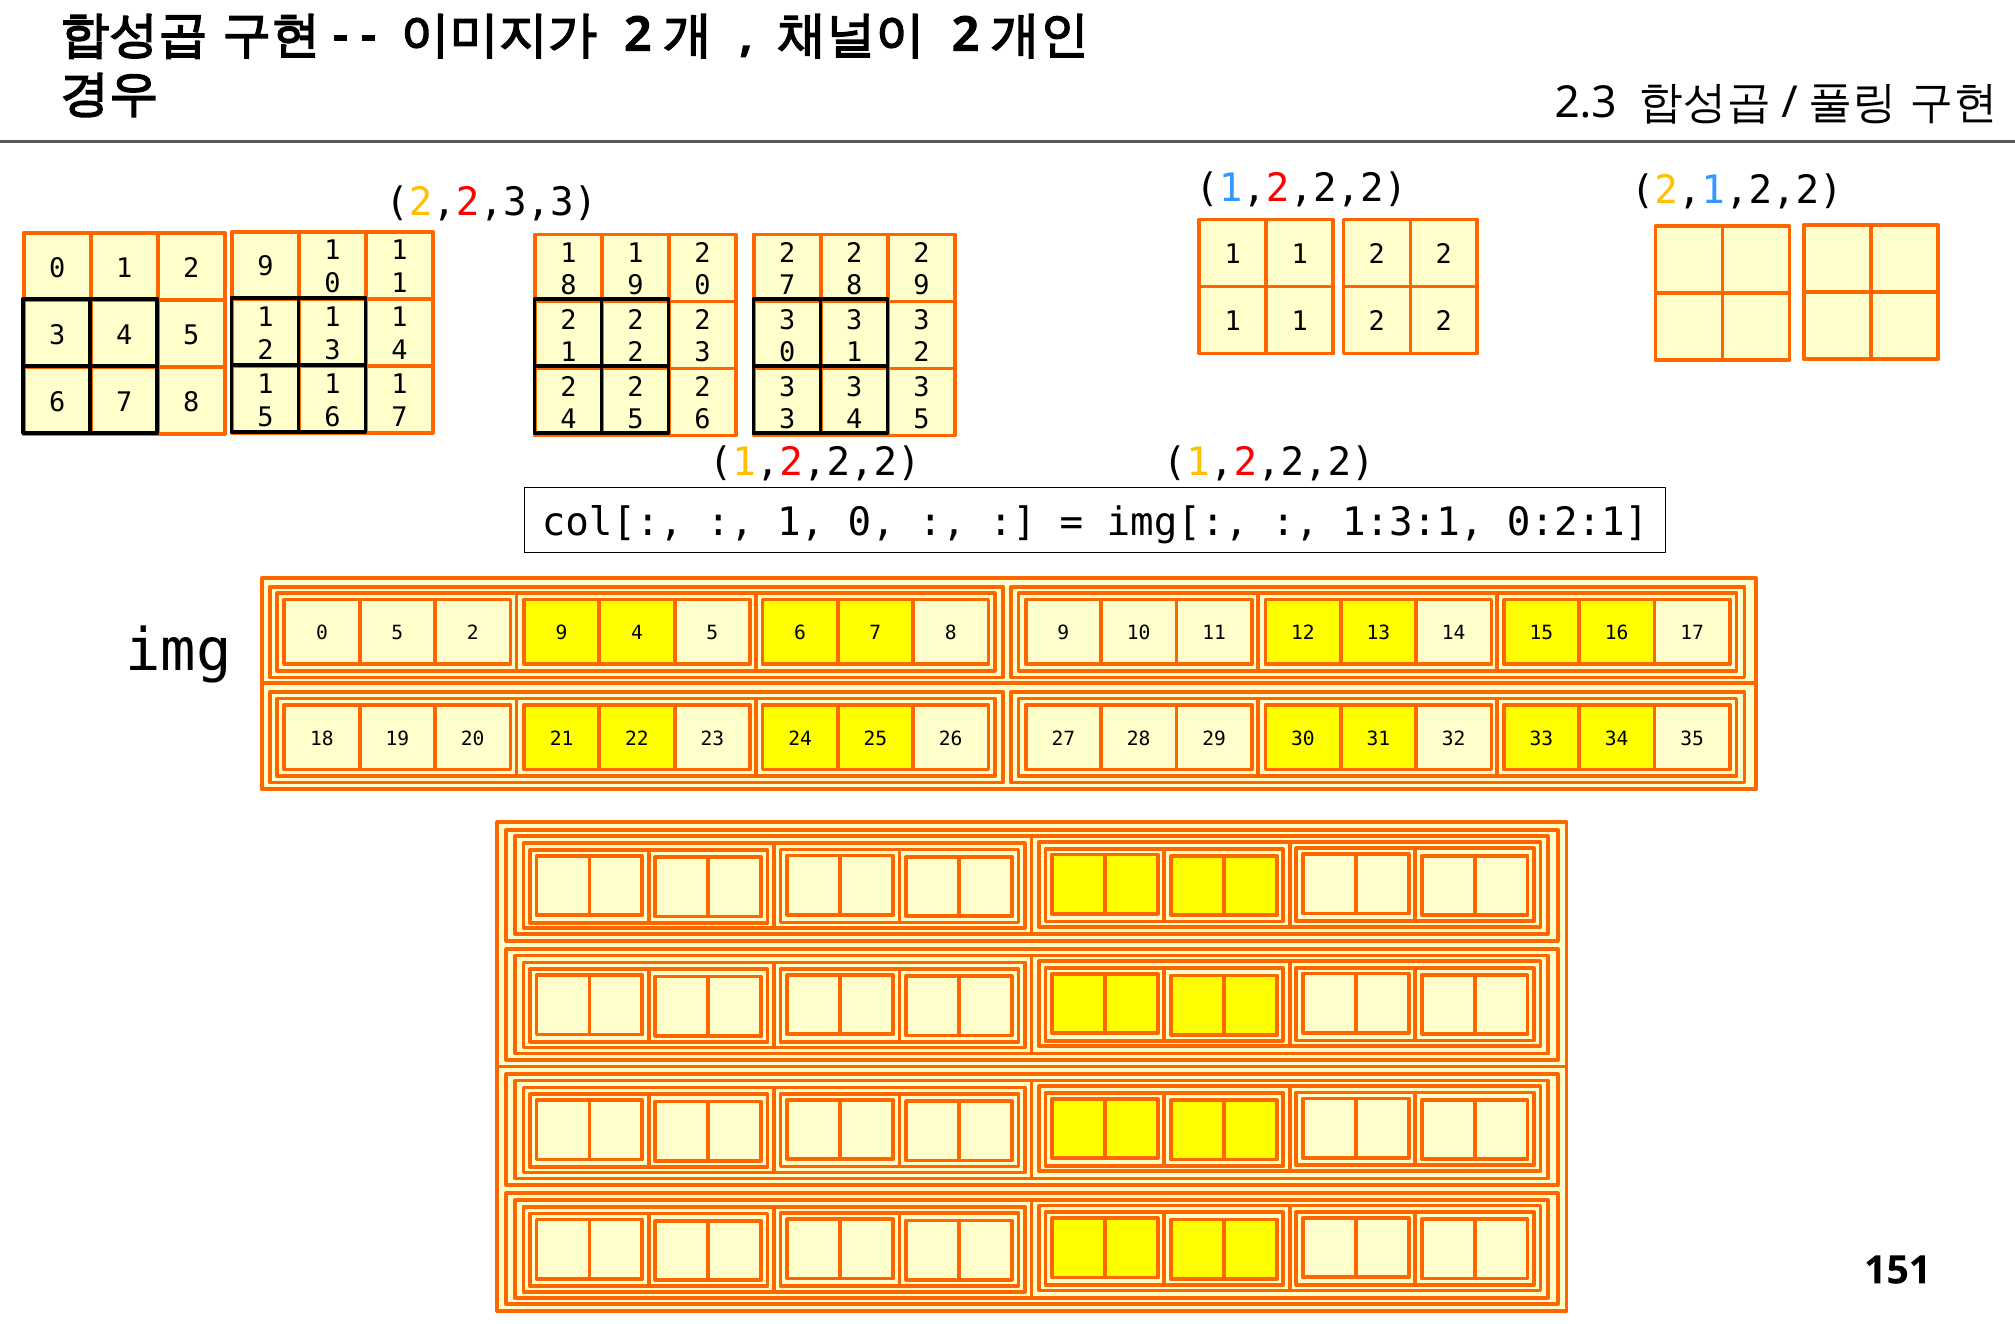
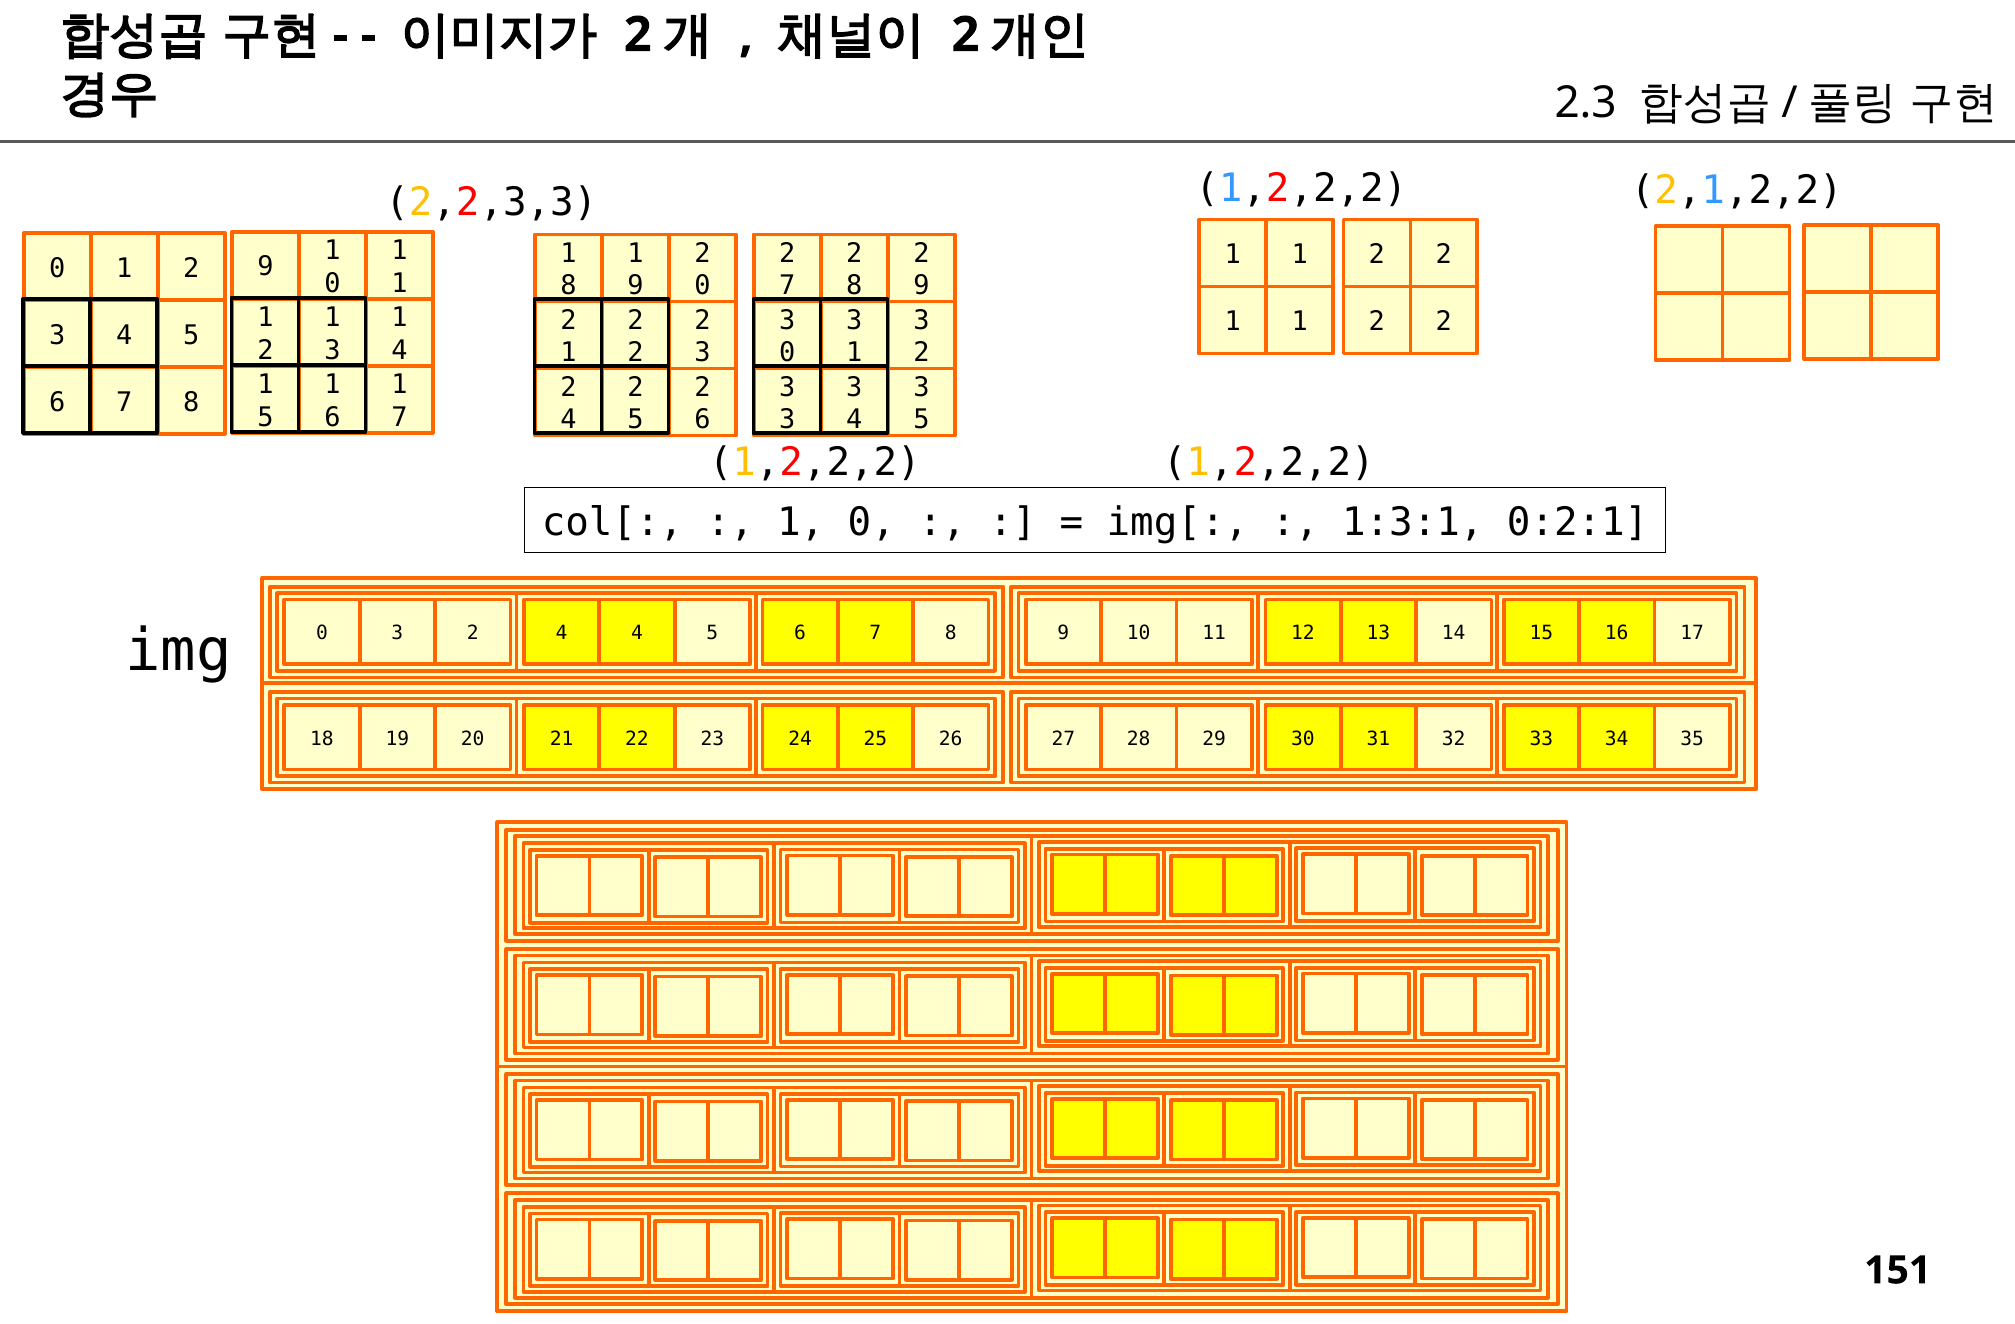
img 0 5: 5 -> 3 (397, 633)
9: 9 -> 4 (562, 633)
